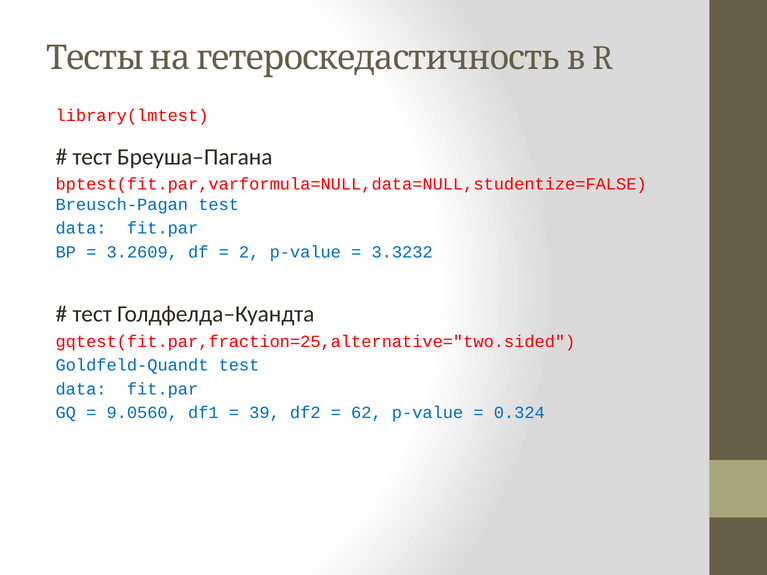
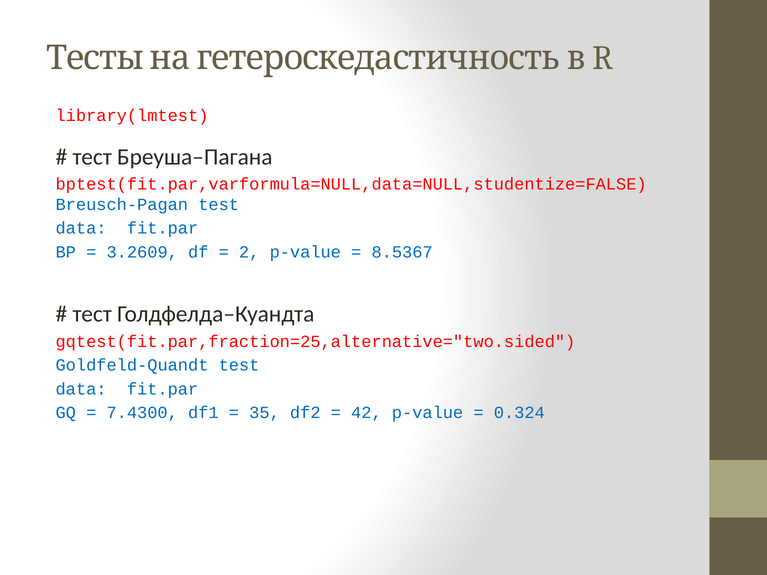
3.3232: 3.3232 -> 8.5367 (402, 252)
9.0560: 9.0560 -> 7.4300 (142, 413)
39: 39 -> 35 (265, 413)
62: 62 -> 42 (366, 413)
